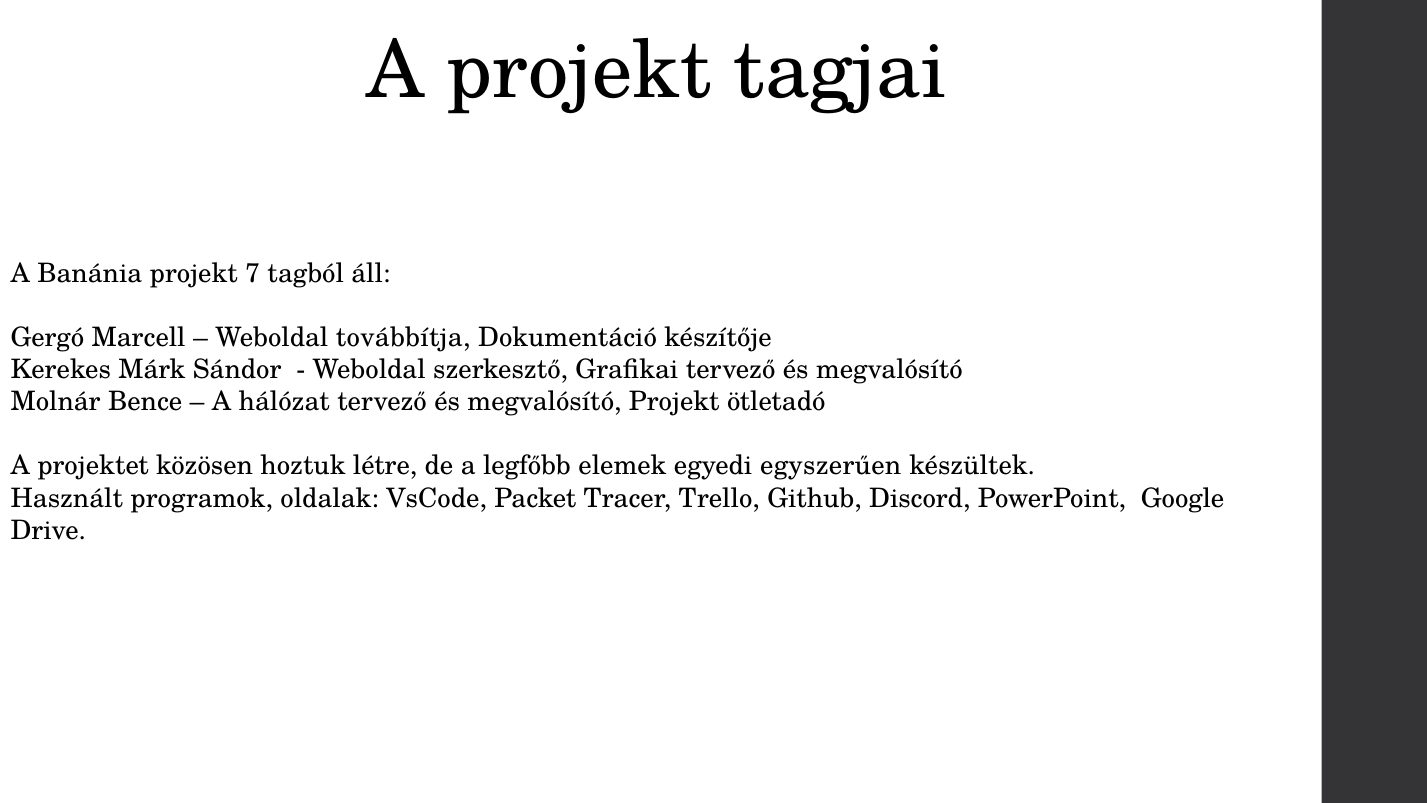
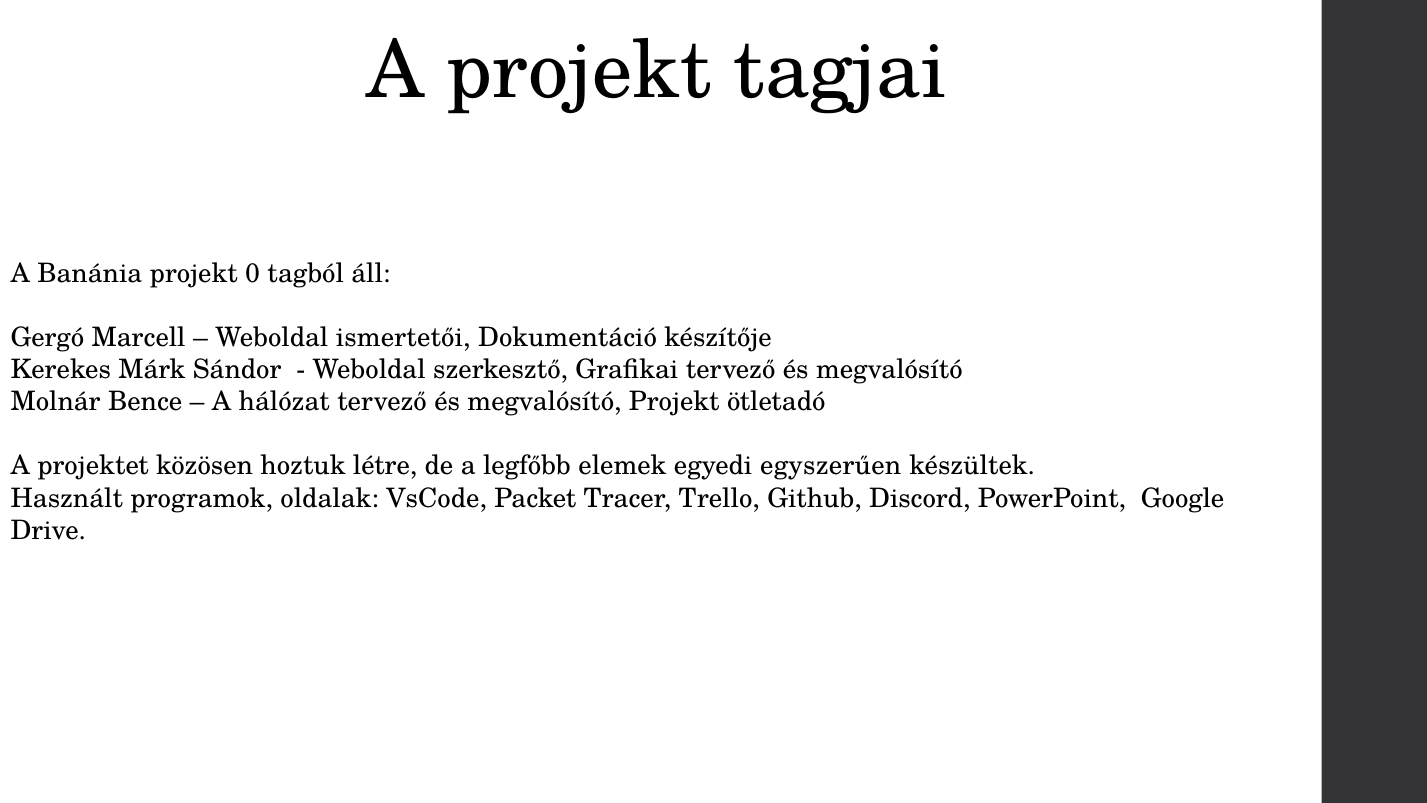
7: 7 -> 0 (253, 273)
továbbítja: továbbítja -> ismertetői (403, 337)
